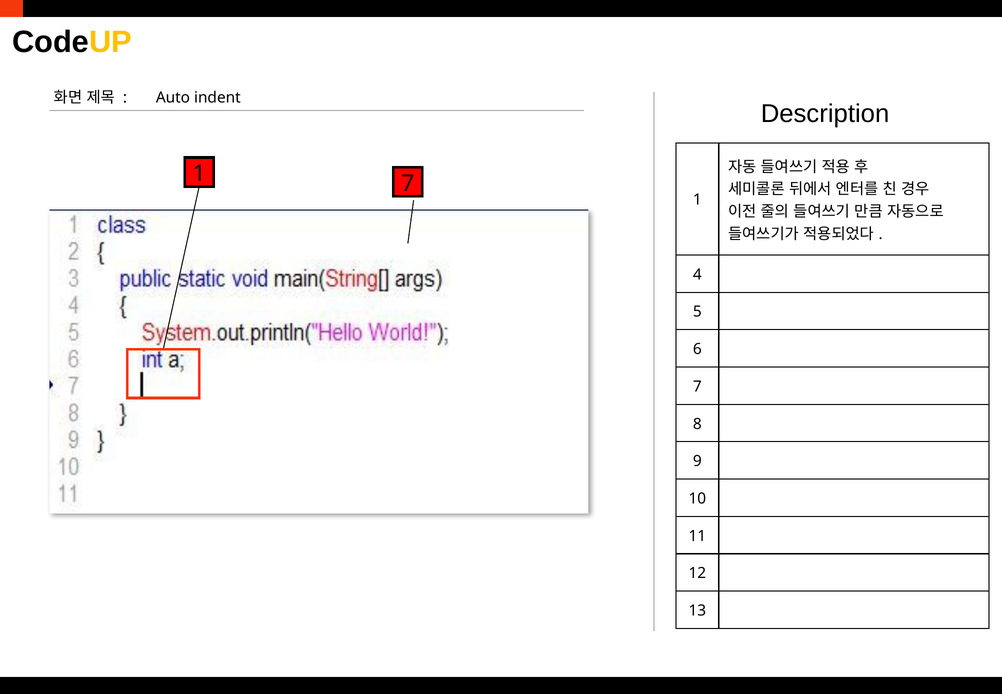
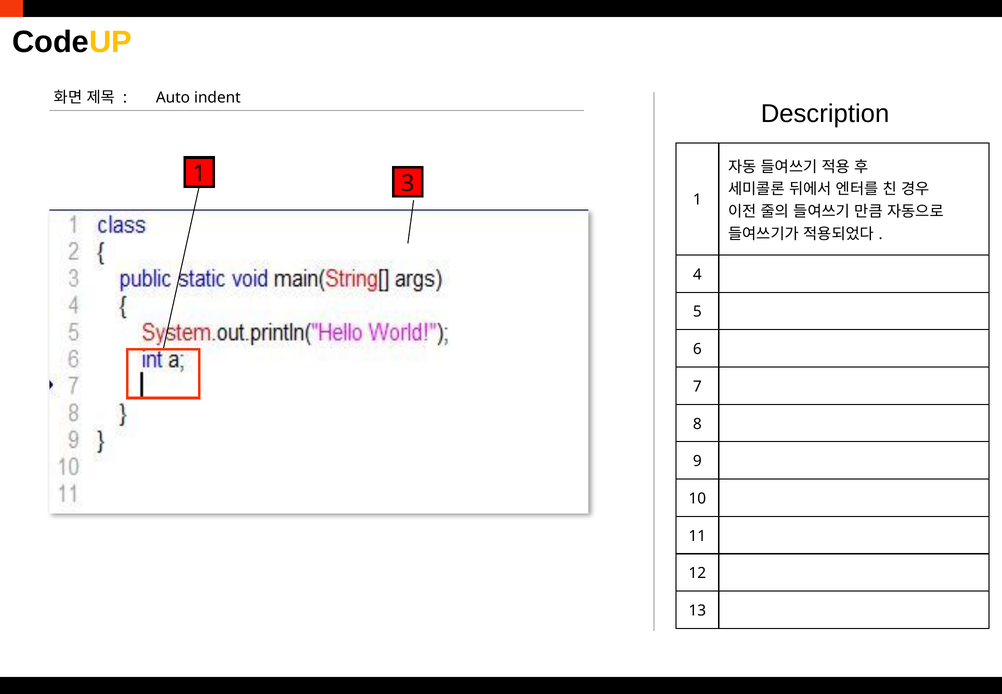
1 7: 7 -> 3 (408, 183)
